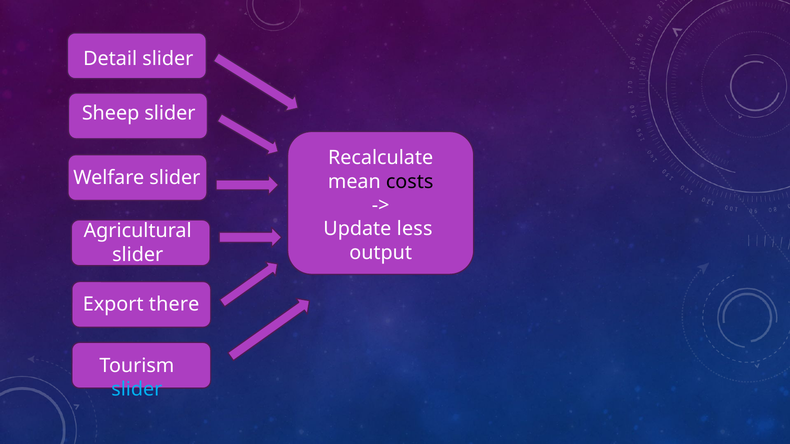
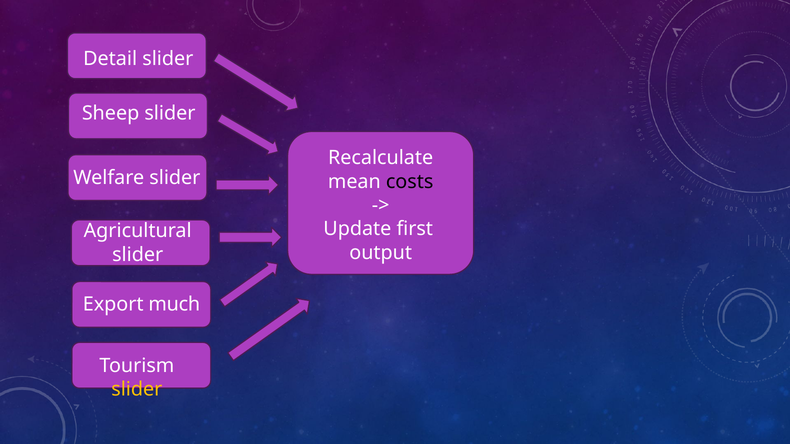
less: less -> first (415, 229)
there: there -> much (174, 304)
slider colour: light blue -> yellow (137, 390)
